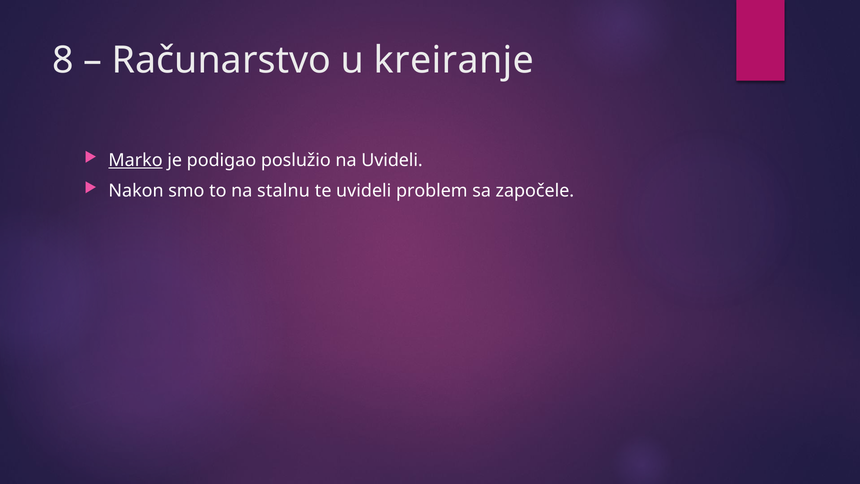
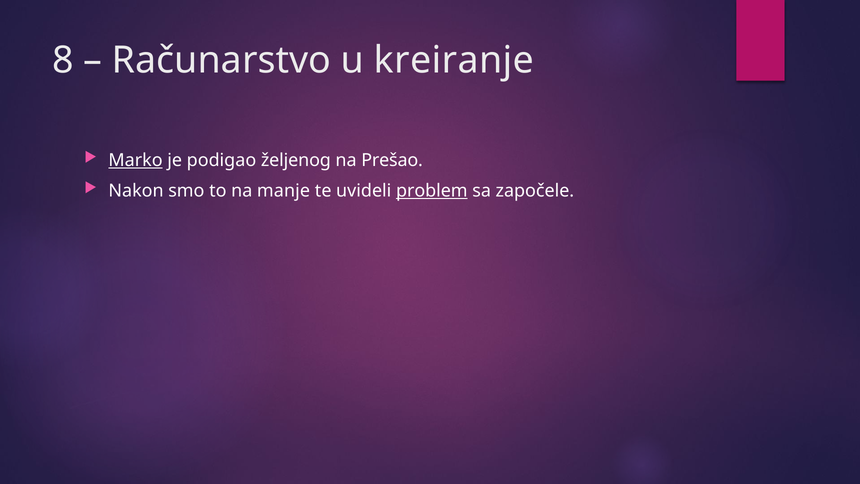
poslužio: poslužio -> željenog (296, 160)
na Uvideli: Uvideli -> Prešao (392, 160)
stalnu: stalnu -> manje (284, 191)
problem underline: none -> present (432, 191)
